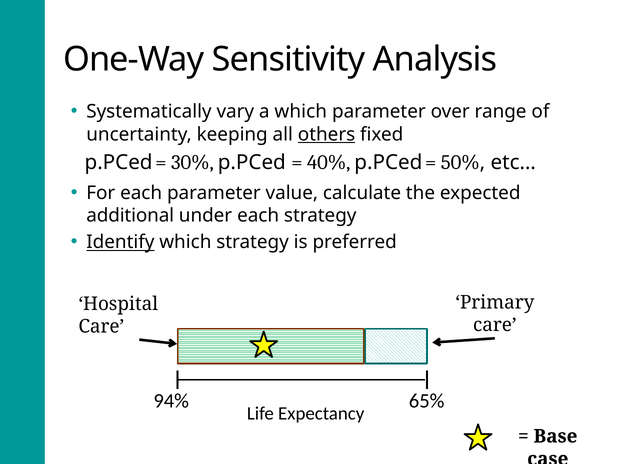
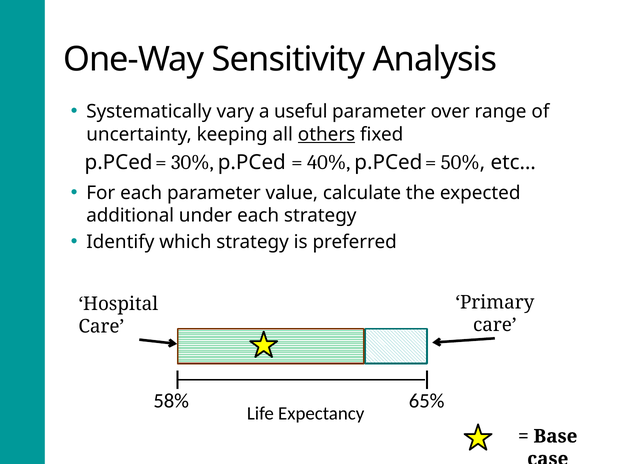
a which: which -> useful (301, 112)
Identify underline: present -> none (120, 242)
94%: 94% -> 58% (171, 401)
